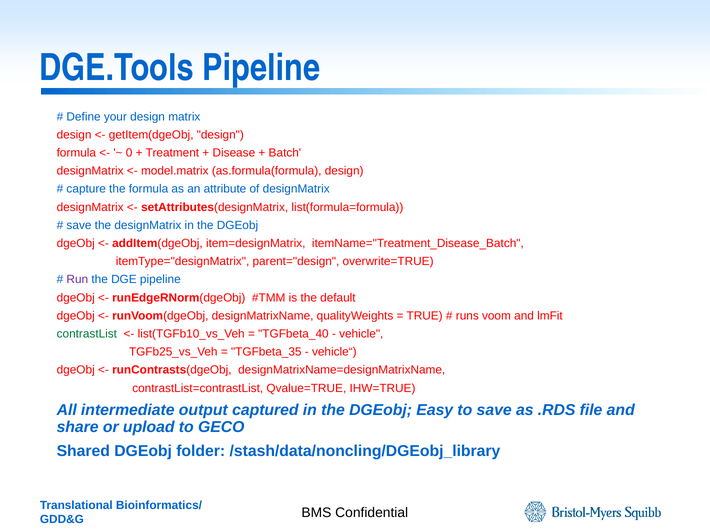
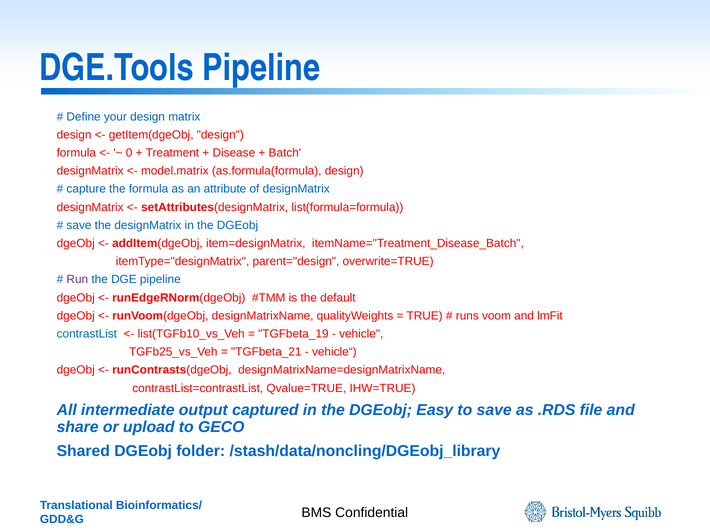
contrastList colour: green -> blue (87, 334)
TGFbeta_40: TGFbeta_40 -> TGFbeta_19 (293, 334)
TGFbeta_35: TGFbeta_35 -> TGFbeta_21 (266, 352)
